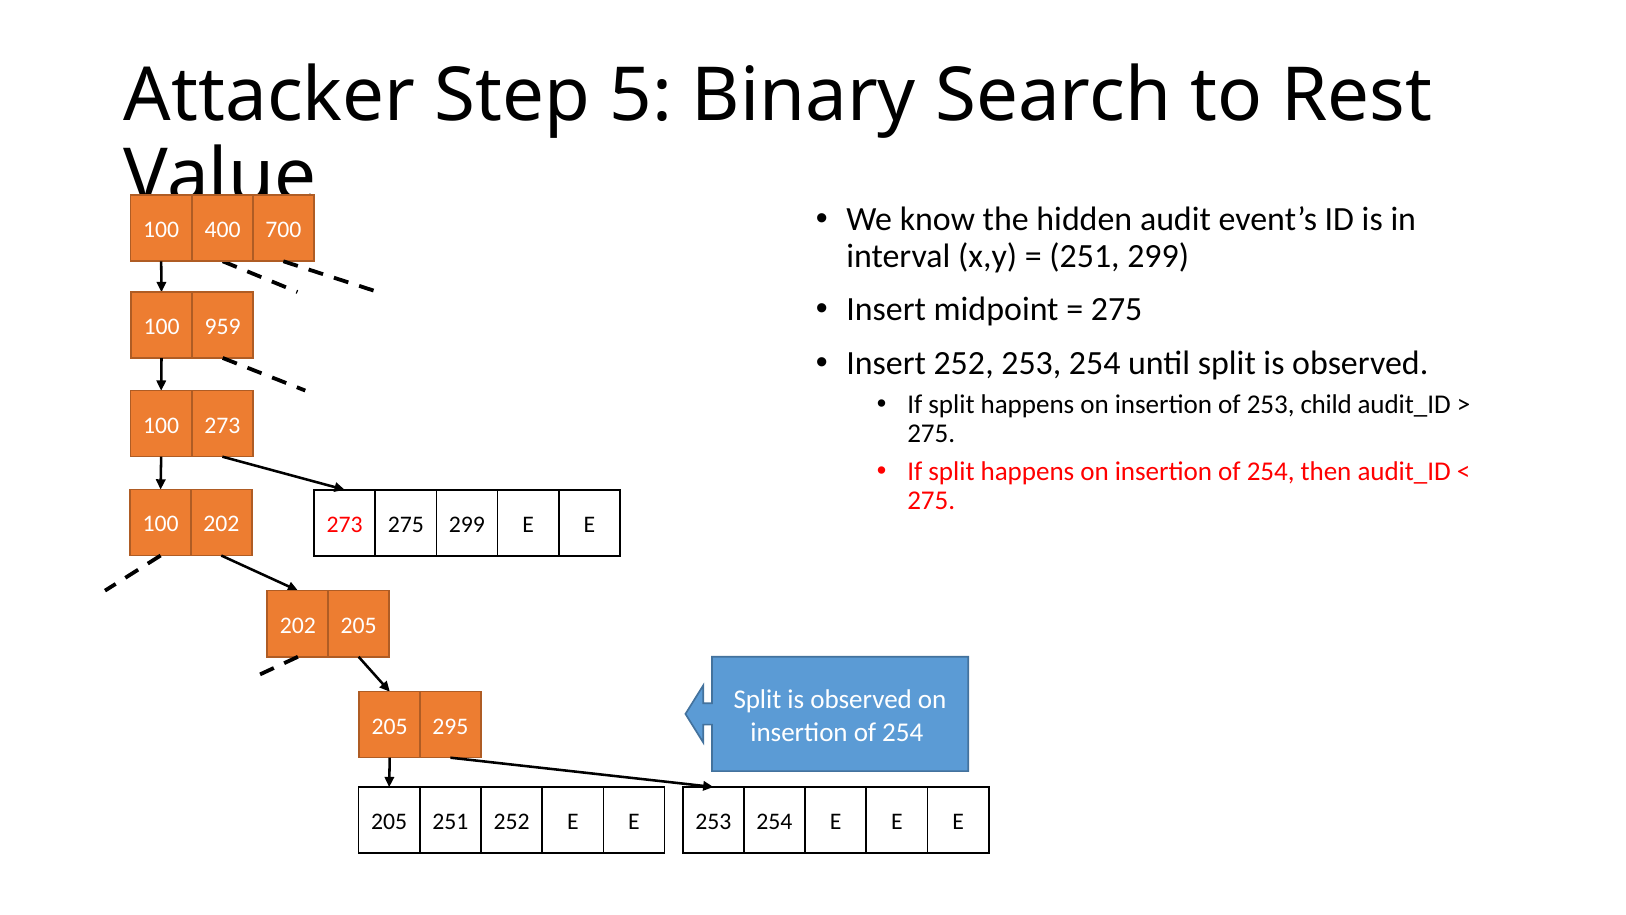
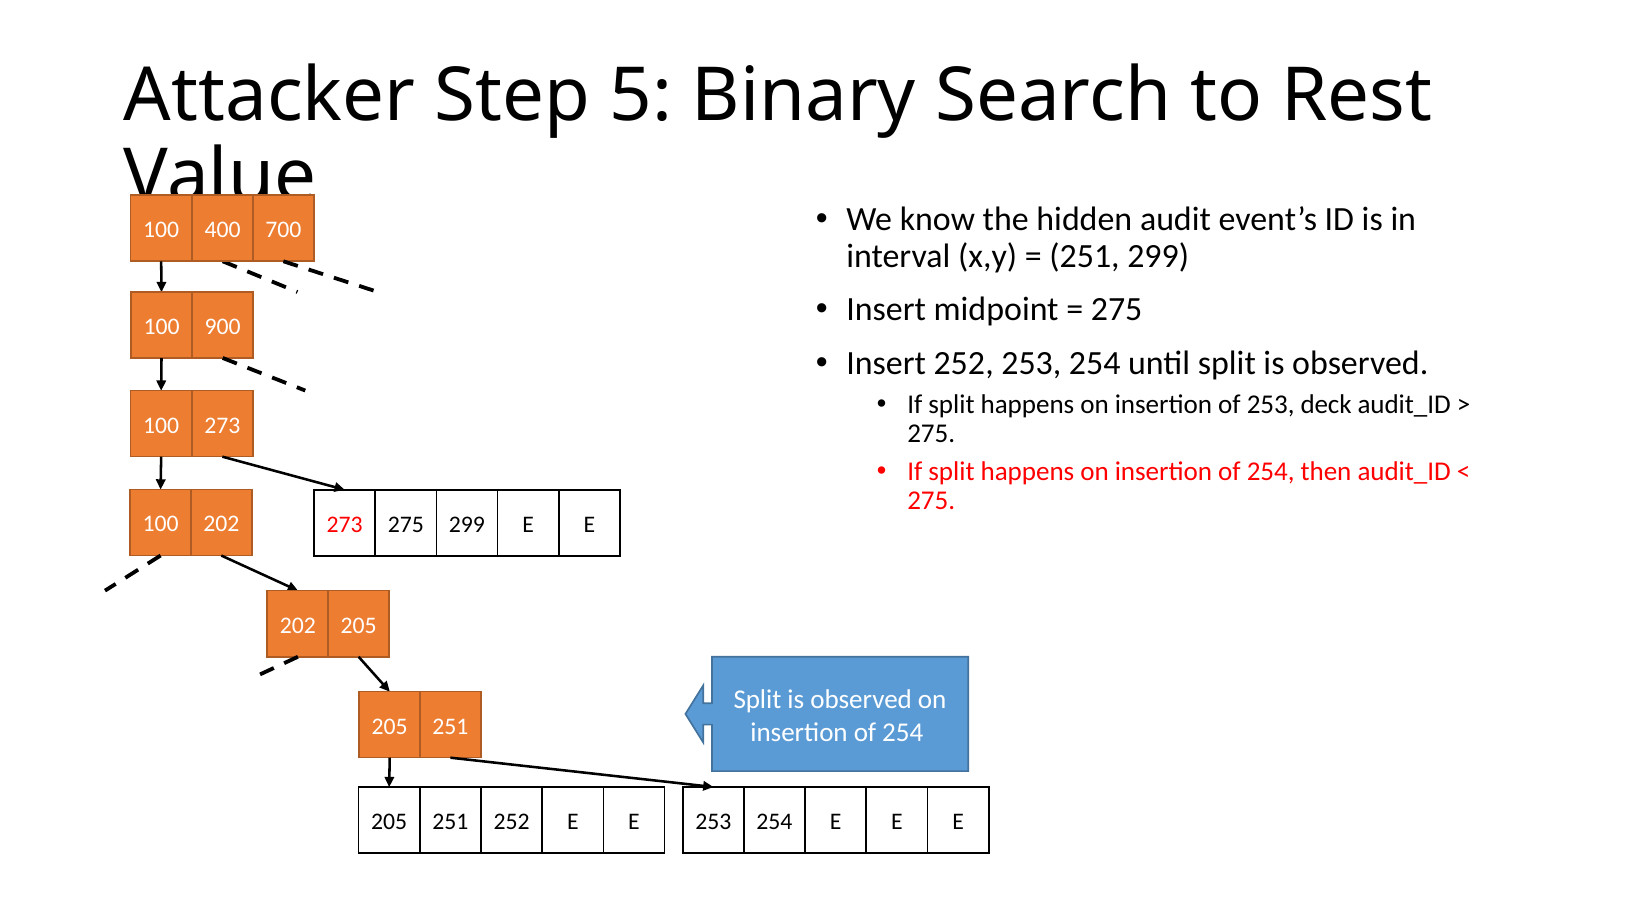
959: 959 -> 900 (223, 326)
child: child -> deck (1326, 404)
295: 295 -> 251 (450, 726)
